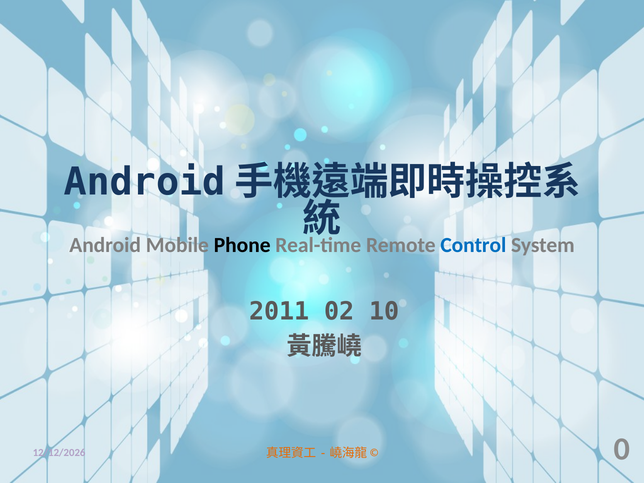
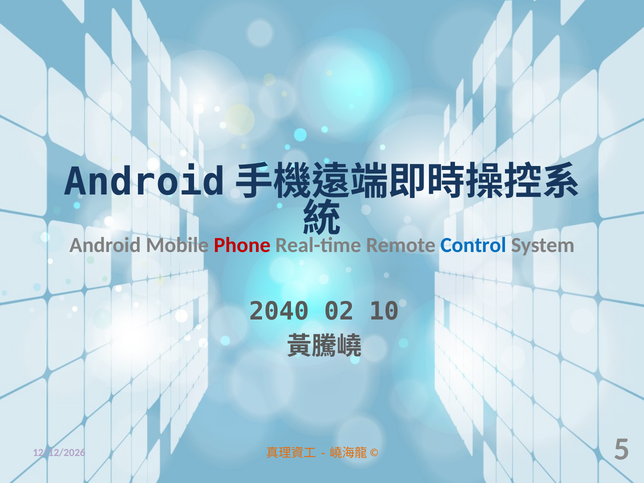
Phone colour: black -> red (242, 245)
2011: 2011 -> 2040 (279, 312)
0: 0 -> 5 (622, 449)
